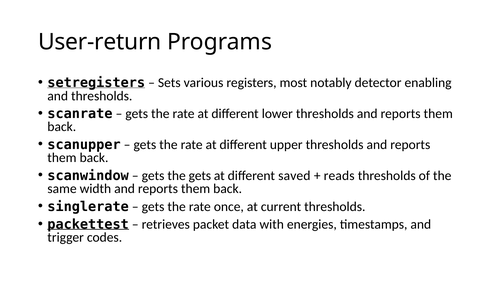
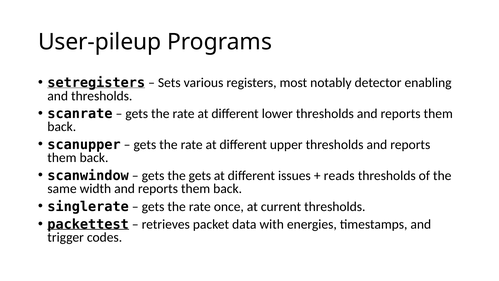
User-return: User-return -> User-pileup (100, 42)
saved: saved -> issues (294, 175)
